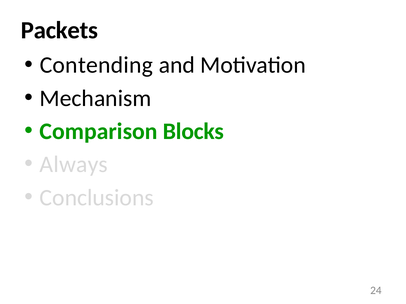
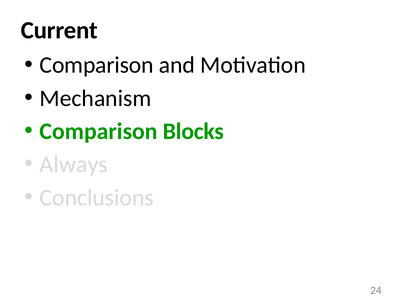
Packets: Packets -> Current (59, 30)
Contending: Contending -> Comparison (97, 65)
